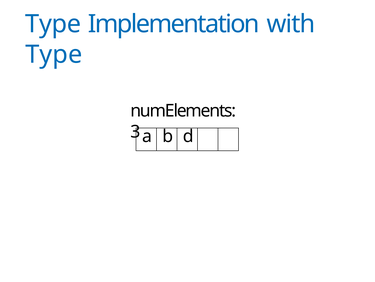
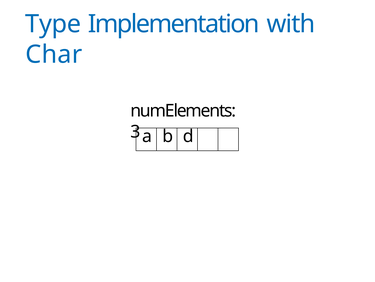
Type: Type -> Char (54, 54)
